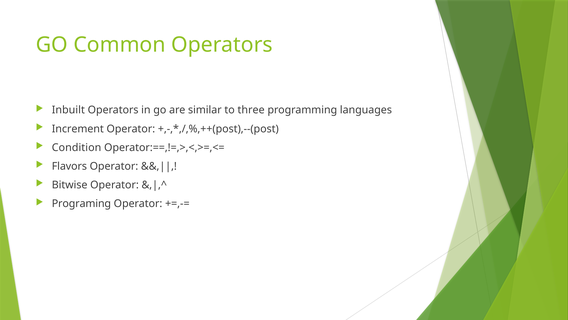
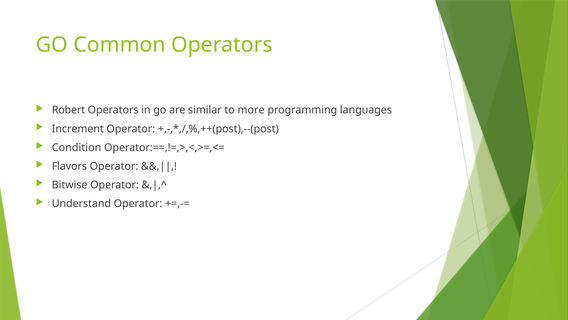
Inbuilt: Inbuilt -> Robert (68, 110)
three: three -> more (251, 110)
Programing: Programing -> Understand (81, 203)
